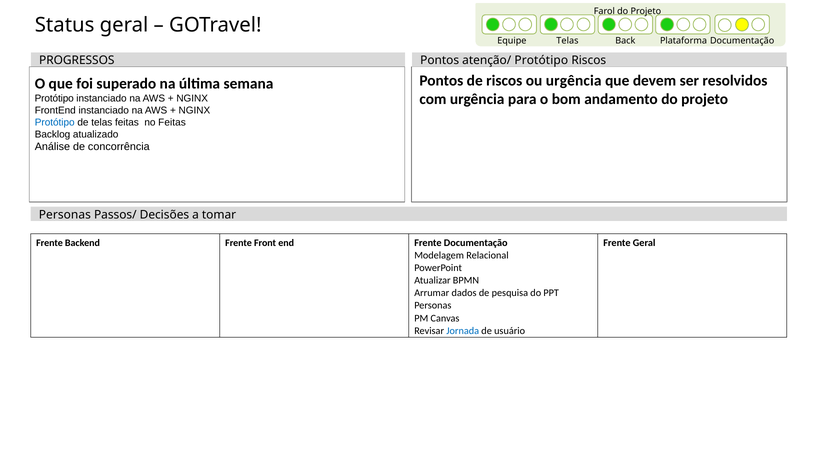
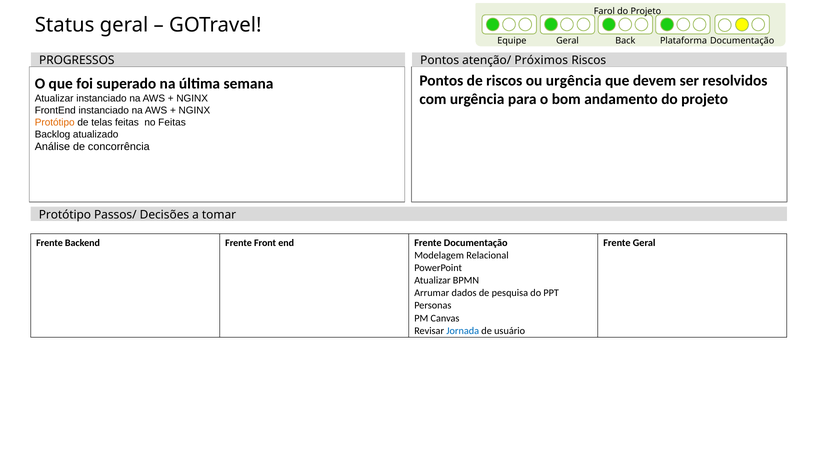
Telas: Telas -> Geral (568, 41)
atenção/ Protótipo: Protótipo -> Próximos (541, 61)
Protótipo: Protótipo -> Atualizar (54, 98)
Protótipo colour: blue -> orange (55, 122)
Personas: Personas -> Protótipo (65, 215)
